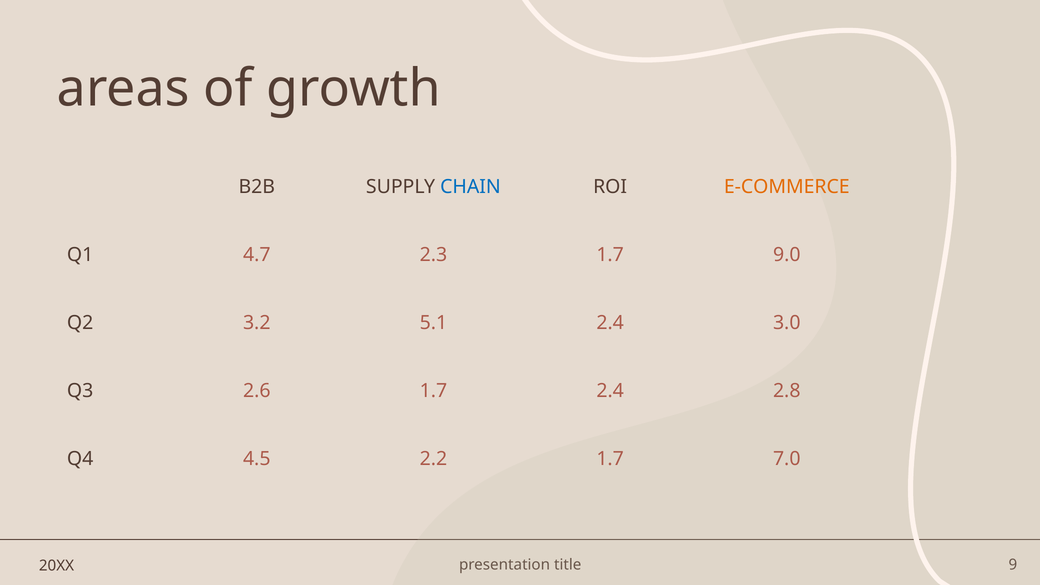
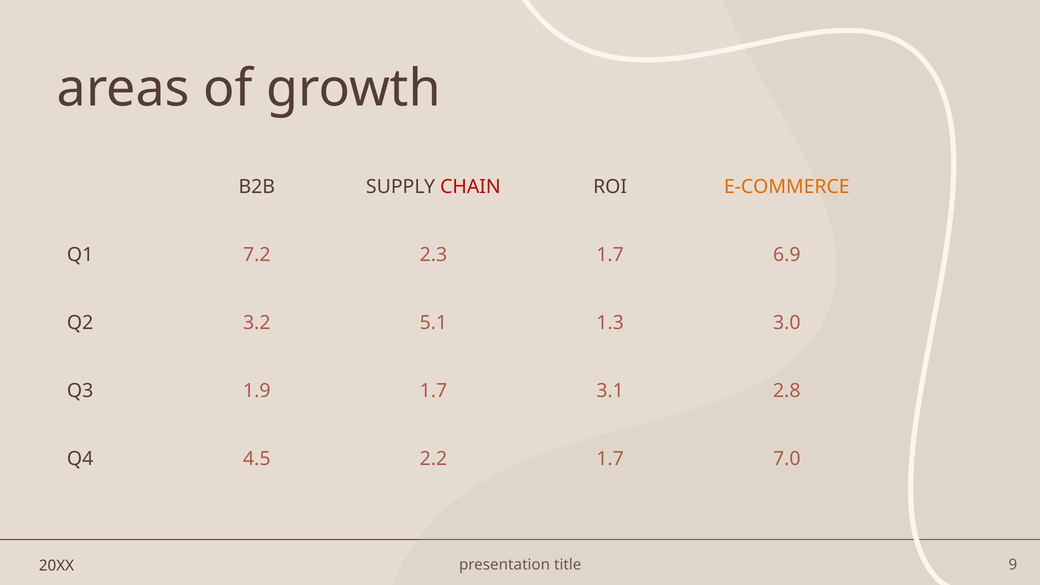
CHAIN colour: blue -> red (470, 187)
4.7: 4.7 -> 7.2 (257, 255)
9.0: 9.0 -> 6.9 (787, 255)
5.1 2.4: 2.4 -> 1.3 (610, 323)
2.6: 2.6 -> 1.9 (257, 391)
1.7 2.4: 2.4 -> 3.1 (610, 391)
